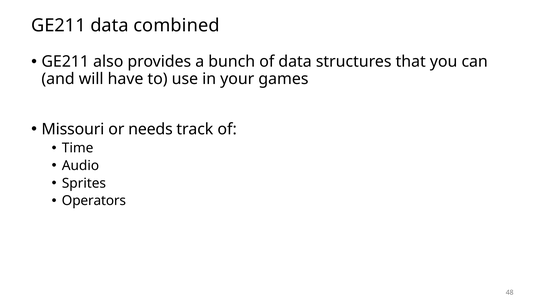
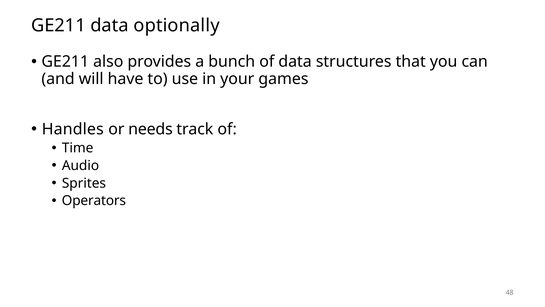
combined: combined -> optionally (177, 25)
Missouri: Missouri -> Handles (73, 129)
